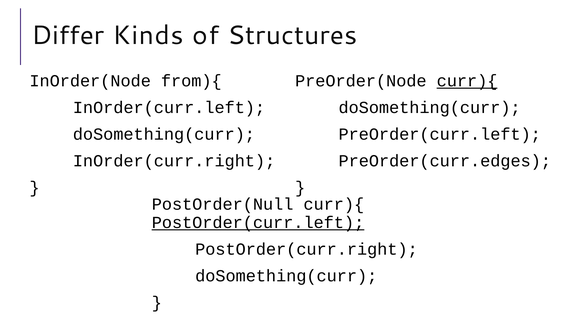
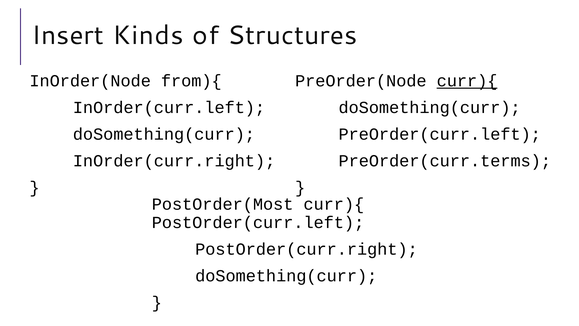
Differ: Differ -> Insert (68, 35)
PreOrder(curr.edges: PreOrder(curr.edges -> PreOrder(curr.terms (445, 161)
PostOrder(Null: PostOrder(Null -> PostOrder(Most (223, 204)
PostOrder(curr.left underline: present -> none (258, 222)
